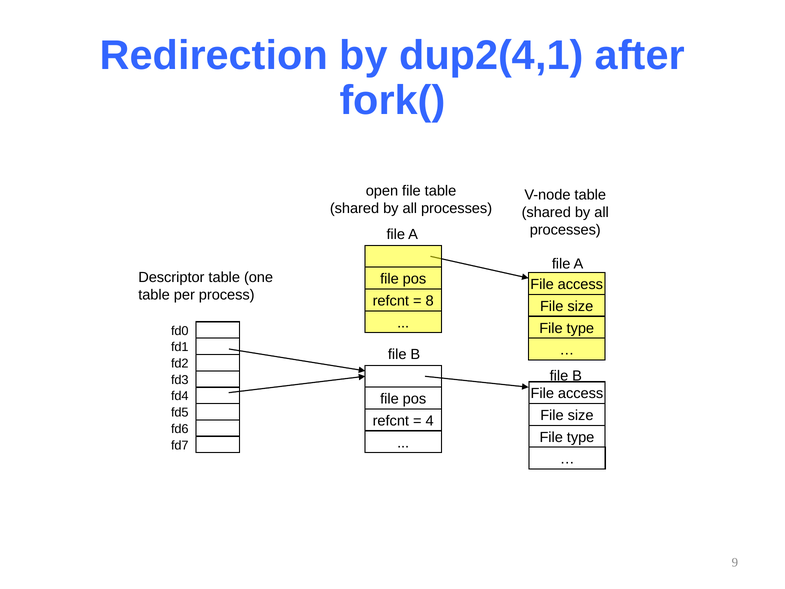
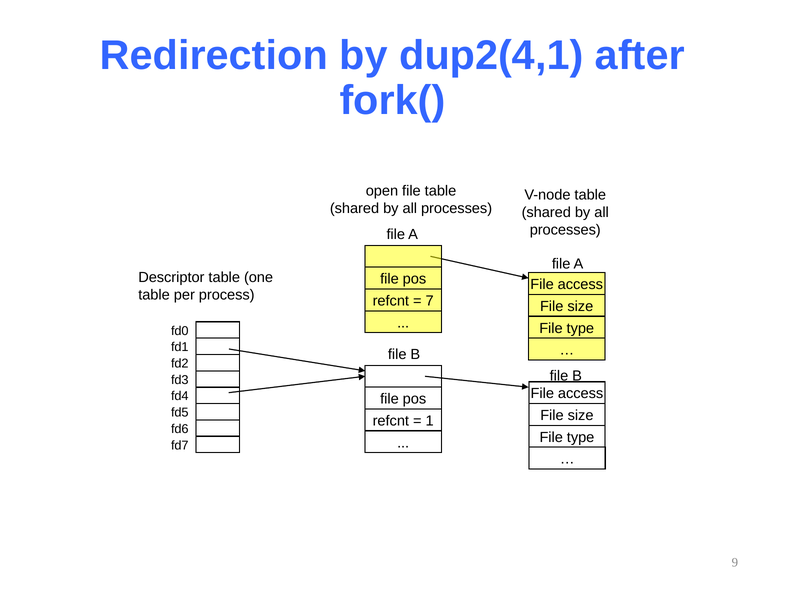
8: 8 -> 7 (430, 301)
4: 4 -> 1 (430, 421)
